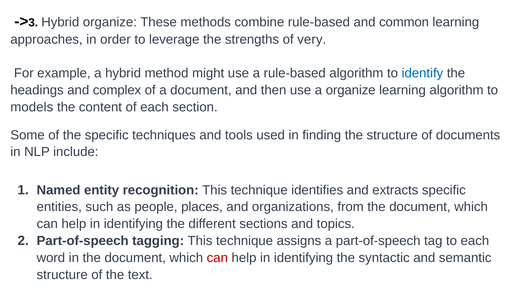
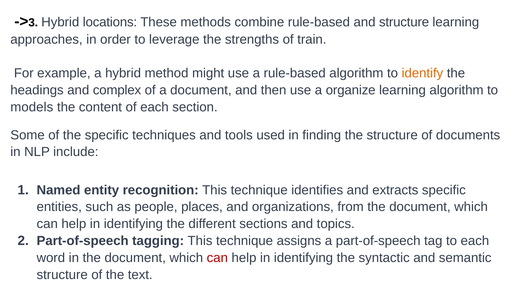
Hybrid organize: organize -> locations (110, 22)
and common: common -> structure (404, 22)
very: very -> train (312, 39)
identify colour: blue -> orange (422, 73)
